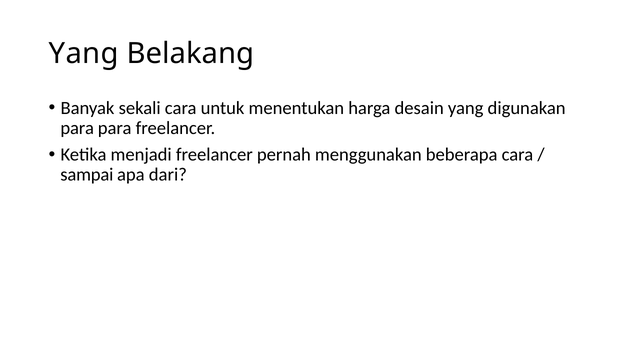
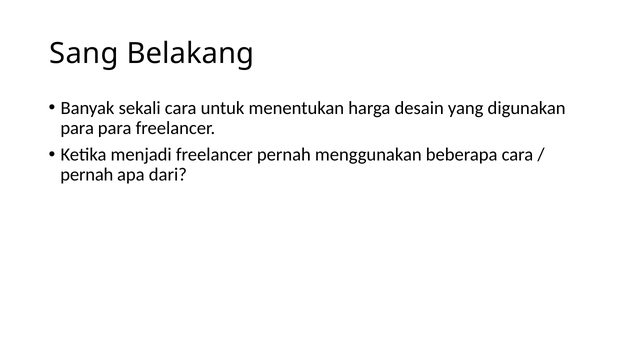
Yang: Yang -> Sang (84, 54)
sampai: sampai -> pernah (87, 175)
